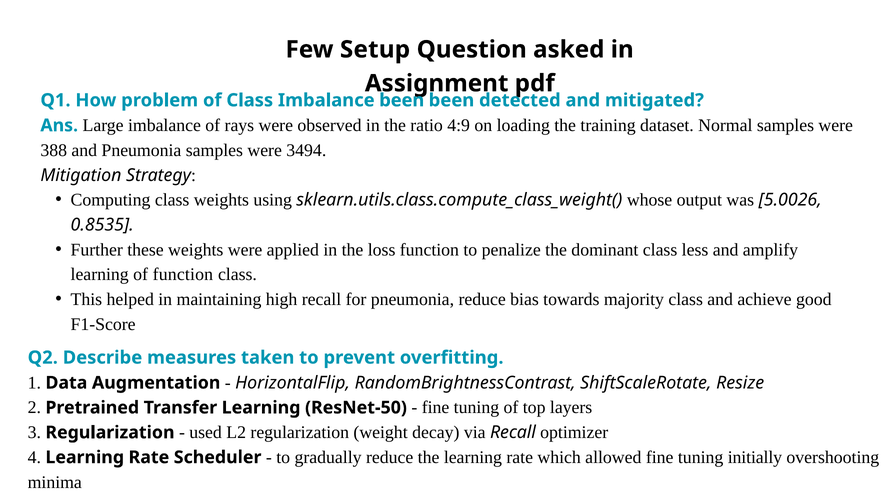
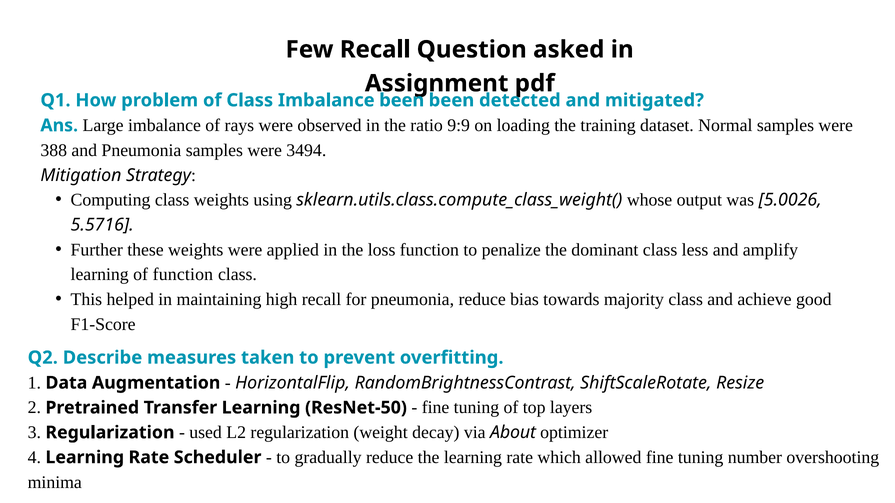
Few Setup: Setup -> Recall (375, 50)
4:9: 4:9 -> 9:9 (459, 126)
0.8535: 0.8535 -> 5.5716 (102, 225)
via Recall: Recall -> About (513, 433)
initially: initially -> number (755, 458)
